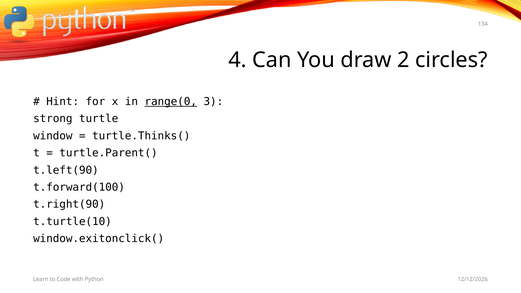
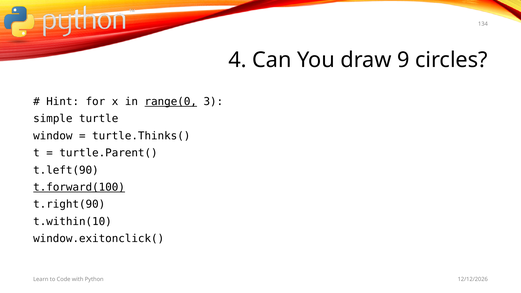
2: 2 -> 9 (403, 60)
strong: strong -> simple (53, 119)
t.forward(100 underline: none -> present (79, 187)
t.turtle(10: t.turtle(10 -> t.within(10 (72, 222)
